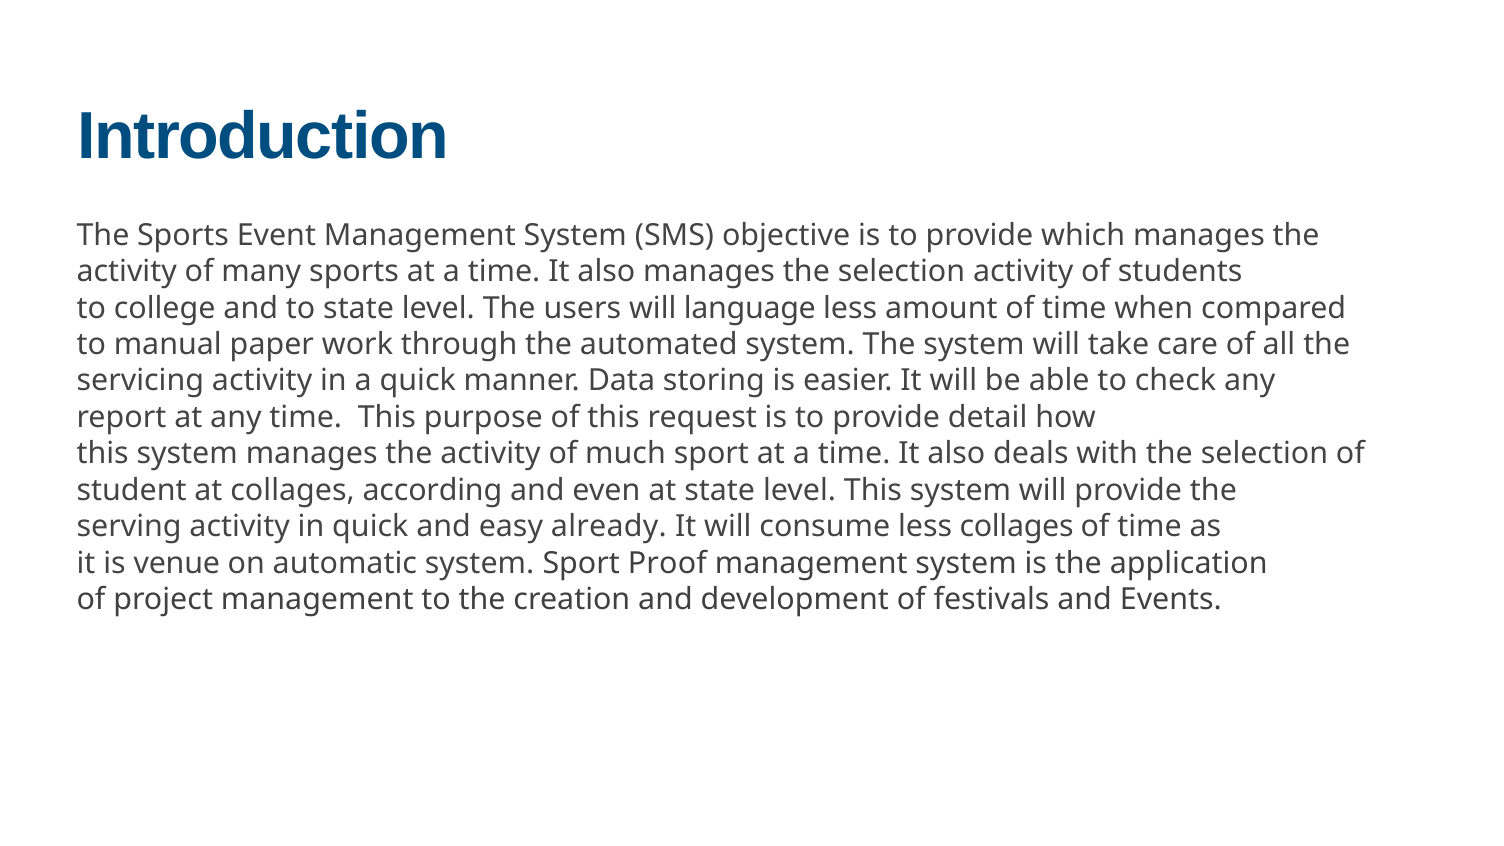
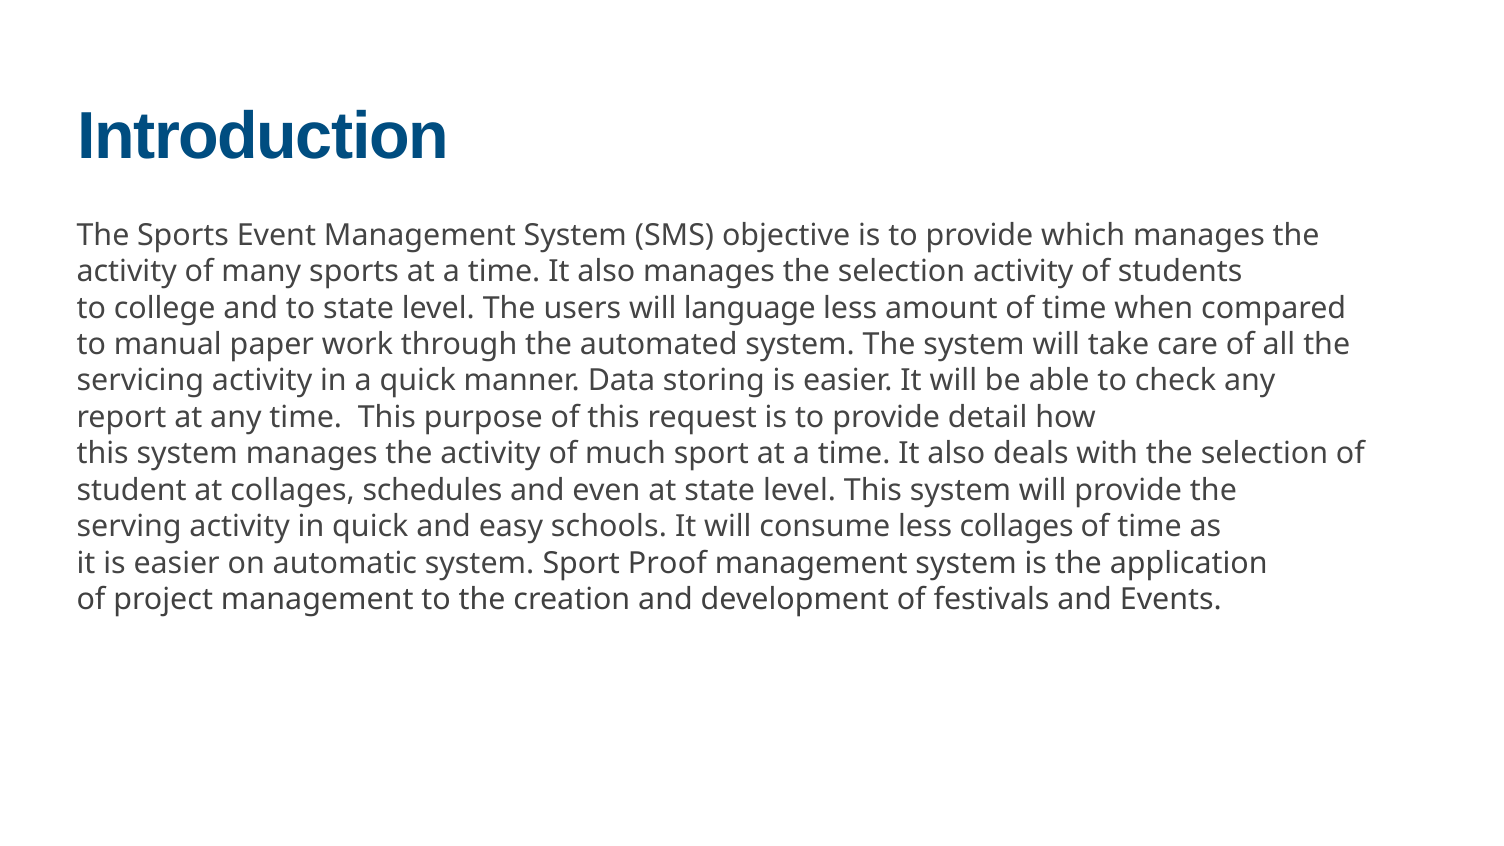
according: according -> schedules (432, 490)
already: already -> schools (609, 527)
it is venue: venue -> easier (177, 563)
